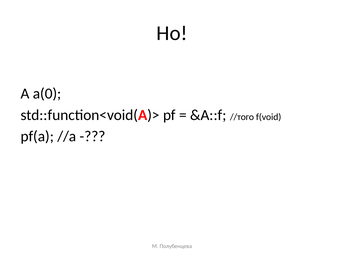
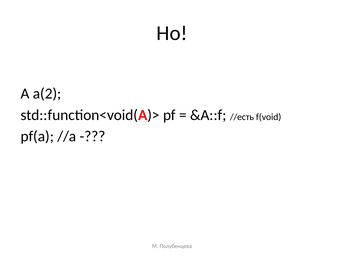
a(0: a(0 -> a(2 (47, 94)
//того: //того -> //есть (242, 117)
